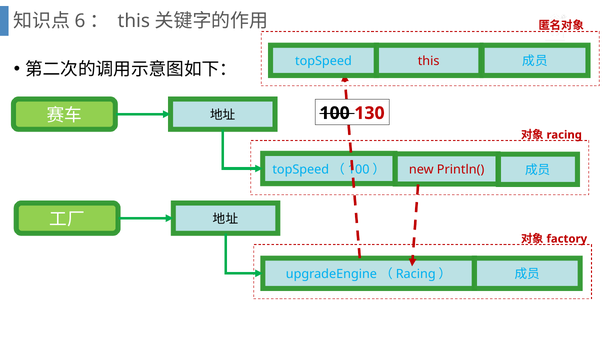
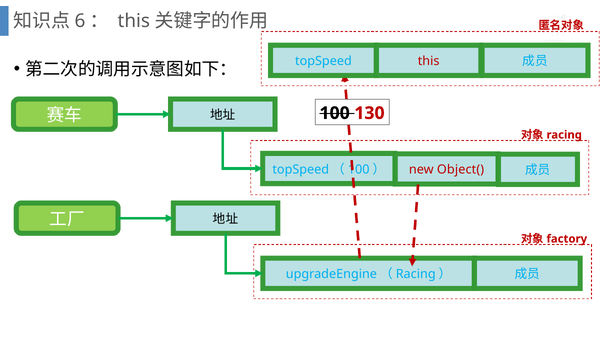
Println(: Println( -> Object( (461, 170)
